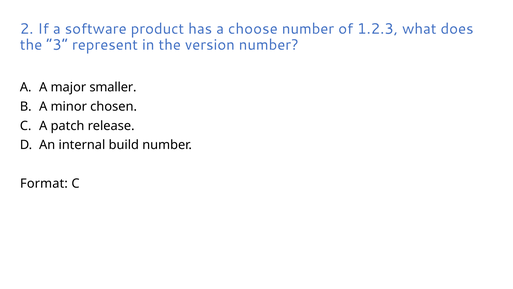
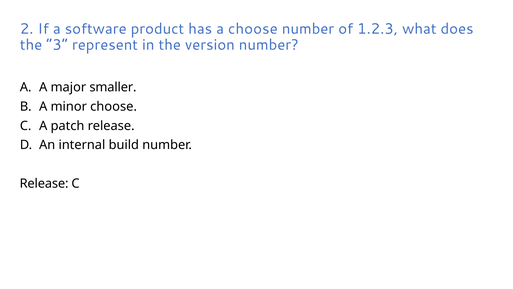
minor chosen: chosen -> choose (114, 106)
Format: Format -> Release (44, 183)
